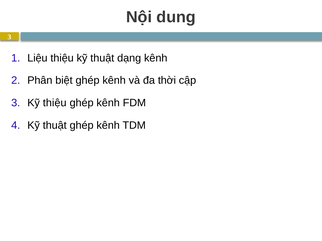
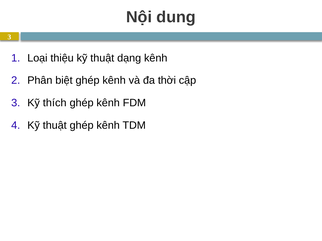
Liệu: Liệu -> Loại (37, 58)
Kỹ thiệu: thiệu -> thích (55, 103)
